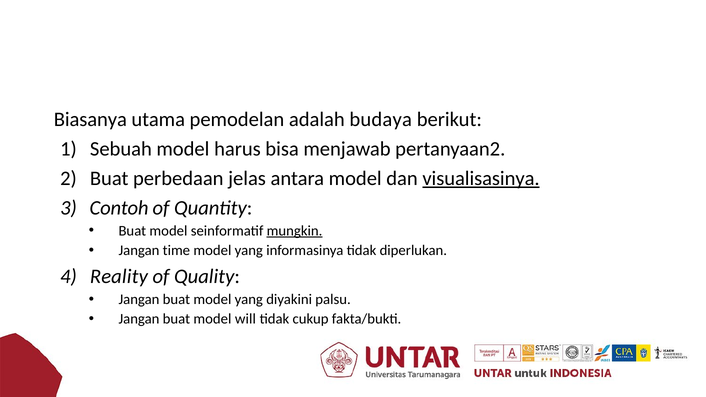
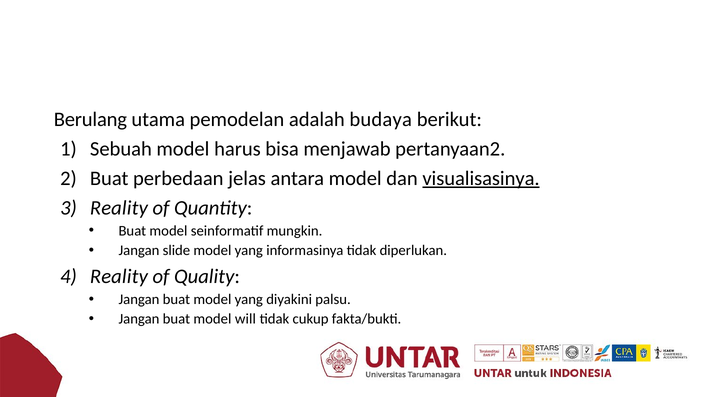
Biasanya: Biasanya -> Berulang (90, 119)
Contoh: Contoh -> Reality (119, 208)
mungkin underline: present -> none (295, 231)
time: time -> slide (176, 250)
